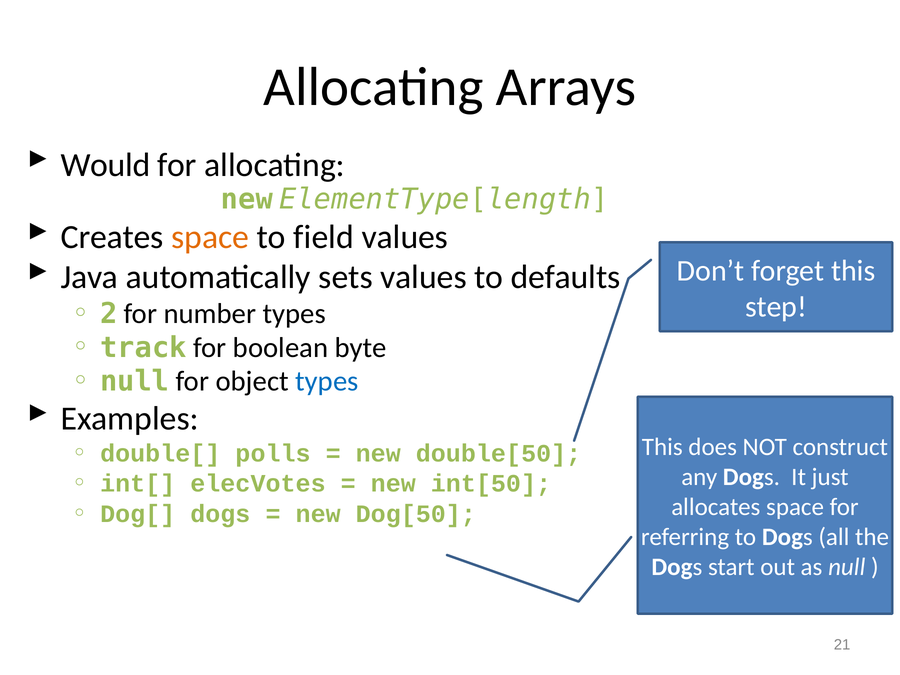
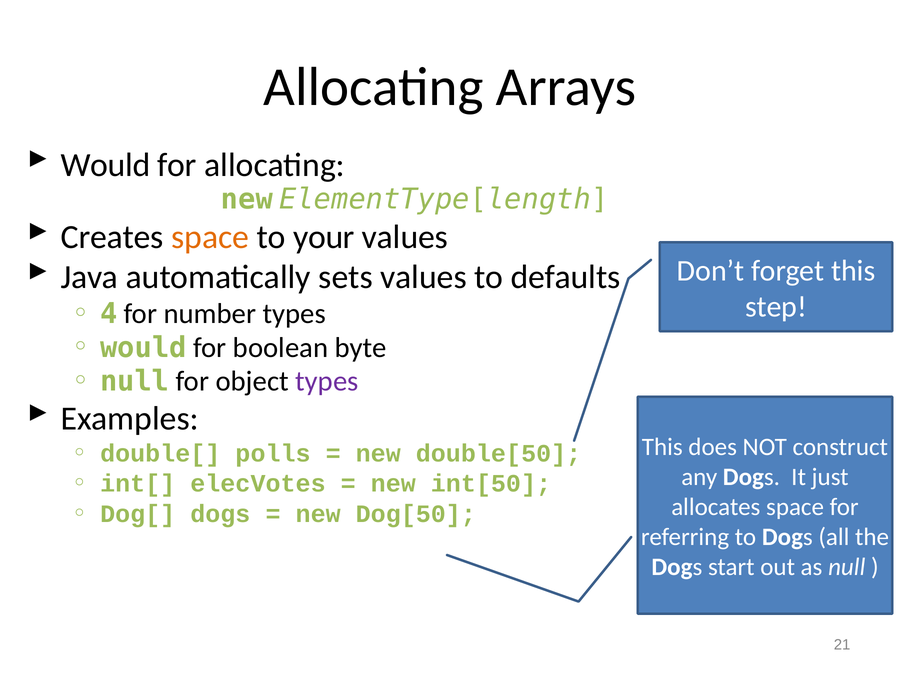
field: field -> your (324, 237)
2: 2 -> 4 (109, 314)
track: track -> would (143, 348)
types colour: blue -> purple (327, 381)
